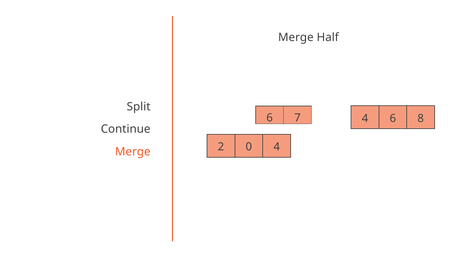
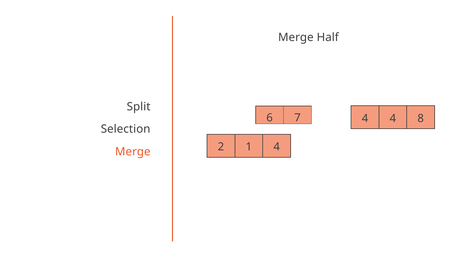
4 6: 6 -> 4 (393, 118)
Continue: Continue -> Selection (126, 129)
0: 0 -> 1 (249, 147)
